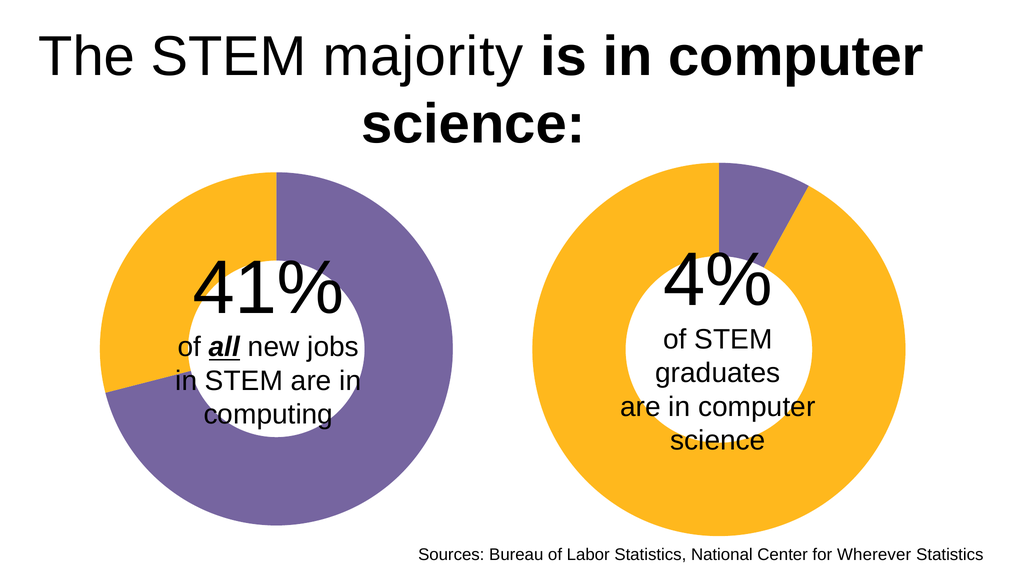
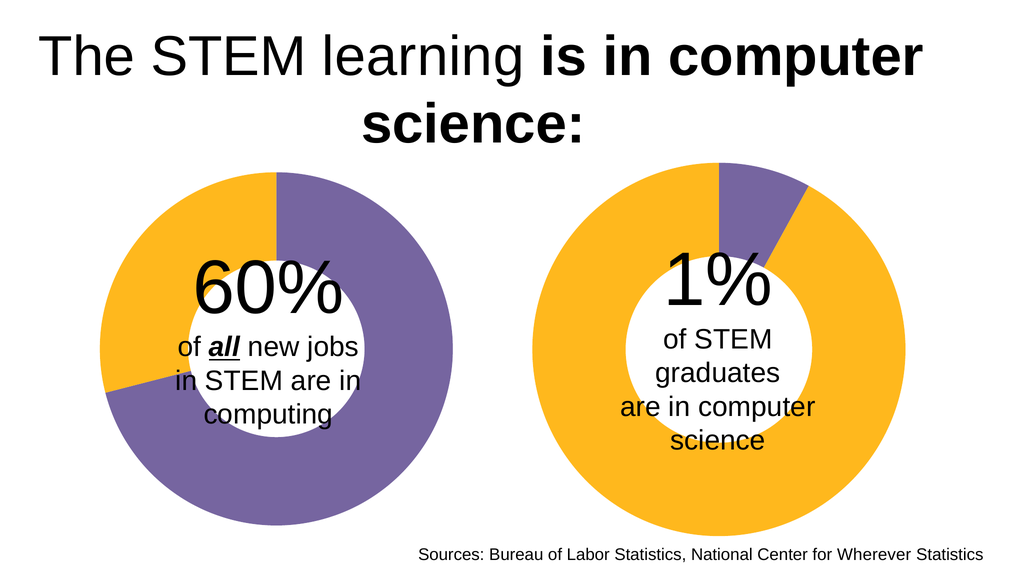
majority: majority -> learning (423, 57)
4%: 4% -> 1% (718, 280)
41%: 41% -> 60% (268, 288)
